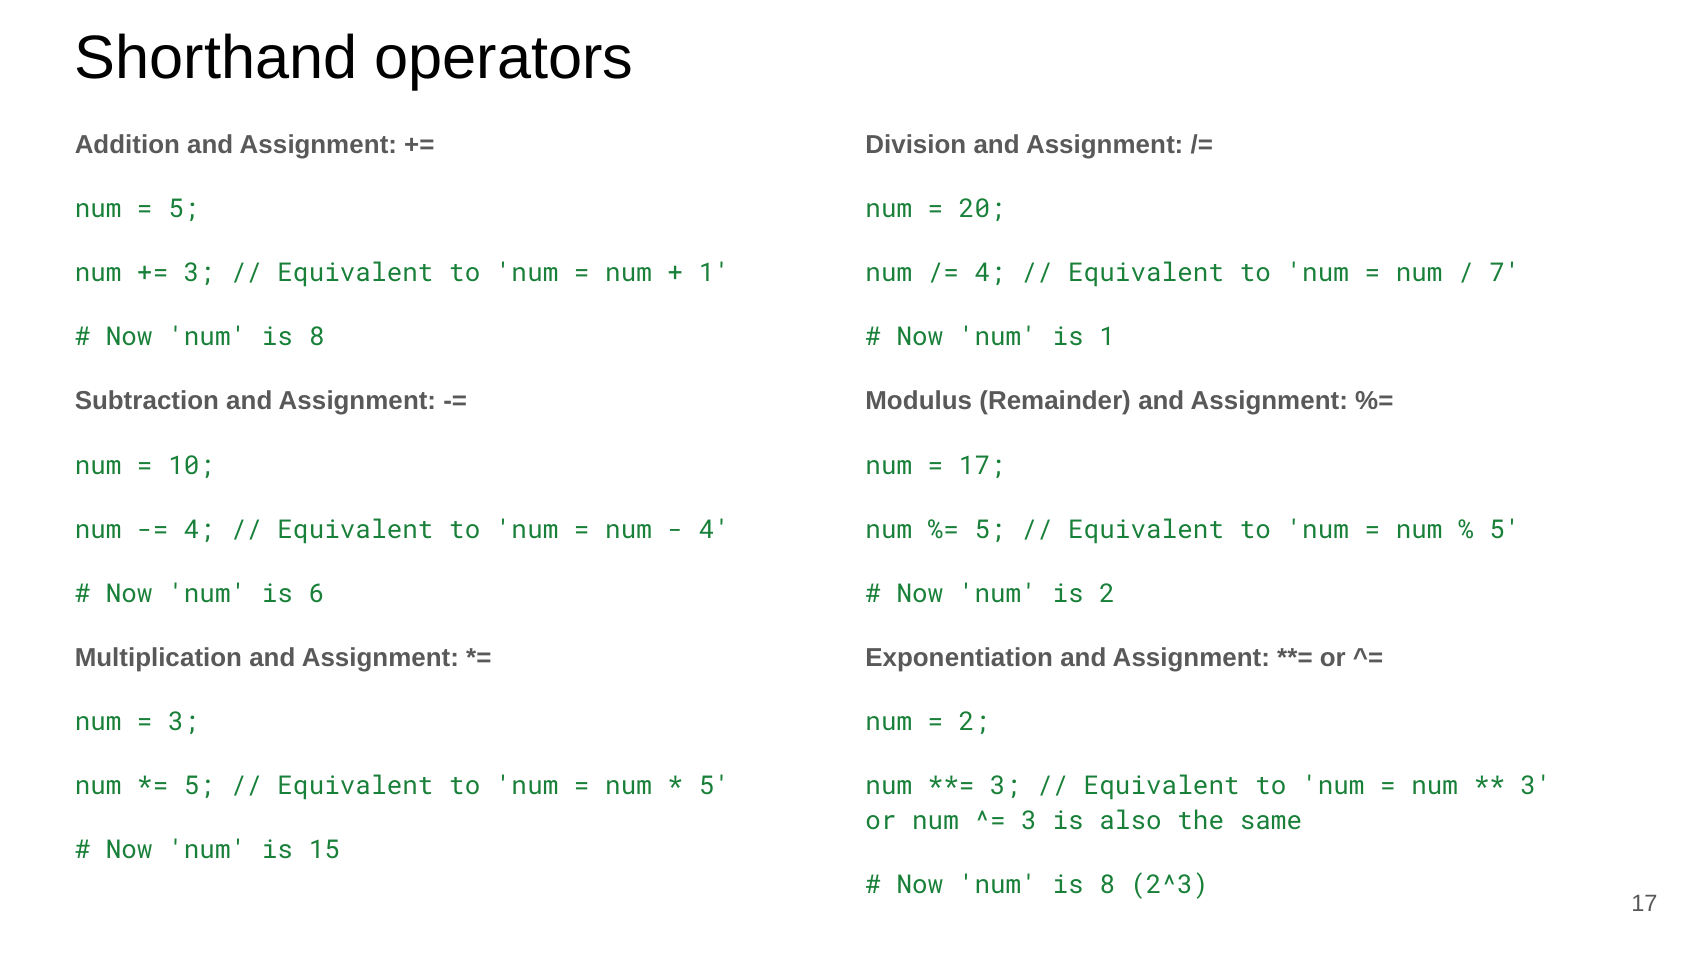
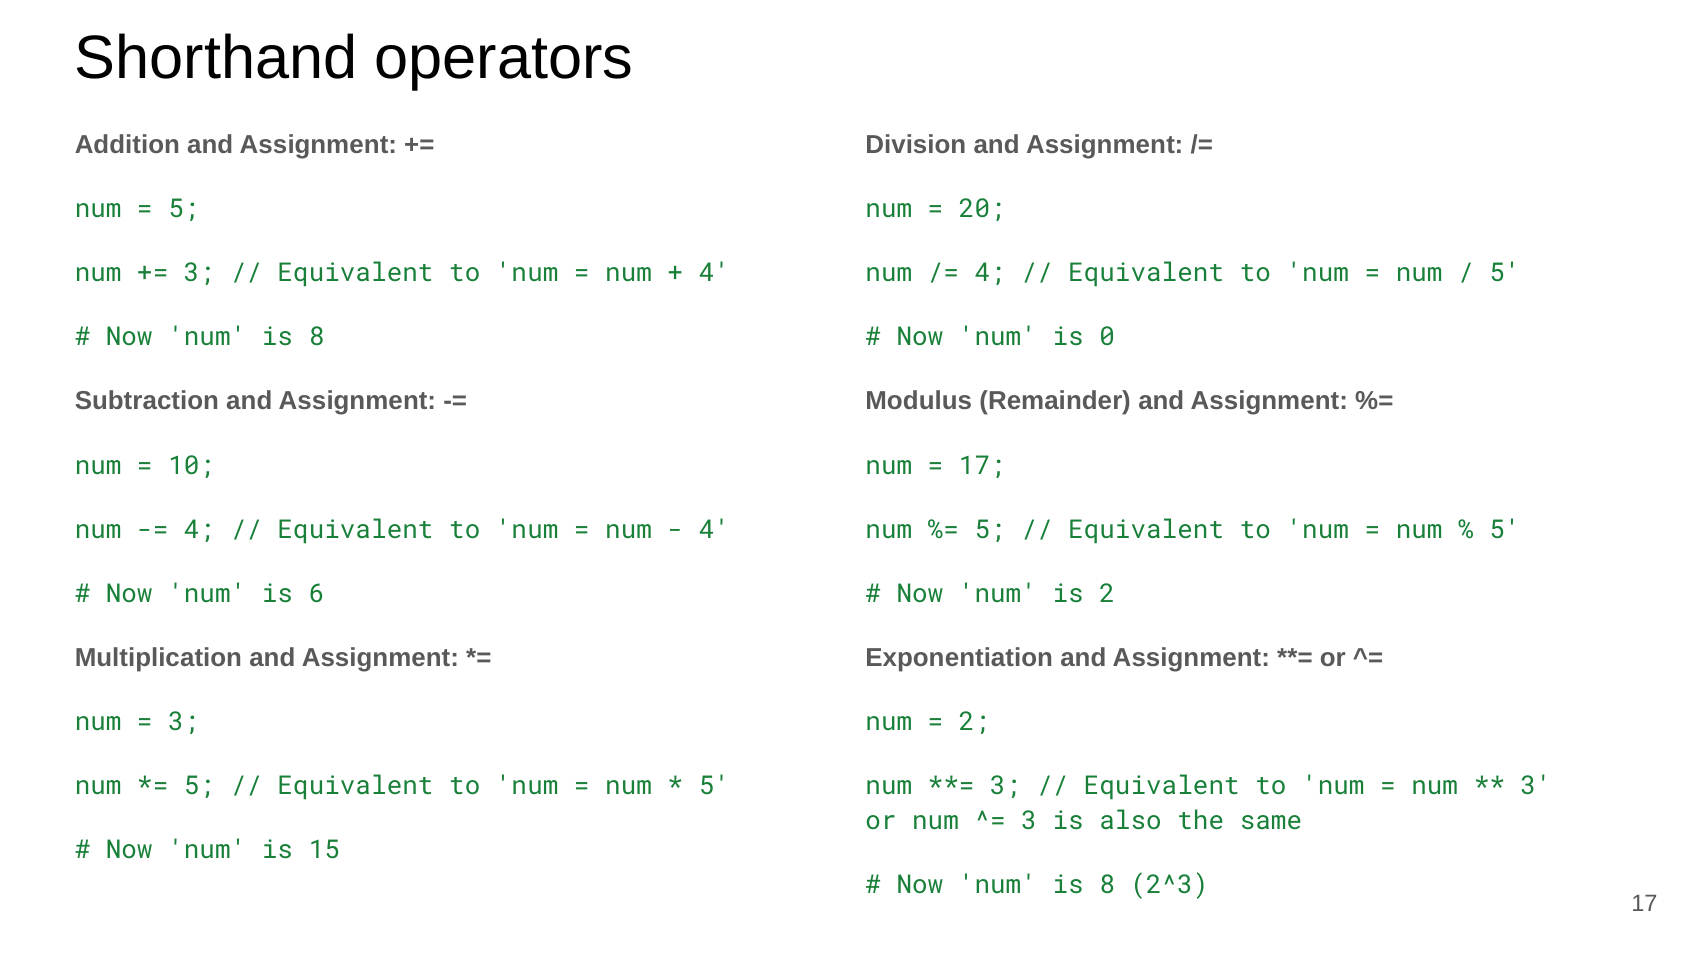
1: 1 -> 4 (714, 273)
7: 7 -> 5 (1505, 273)
is 1: 1 -> 0 (1107, 337)
